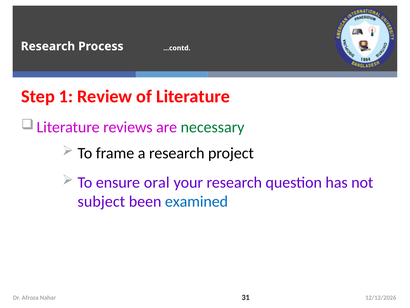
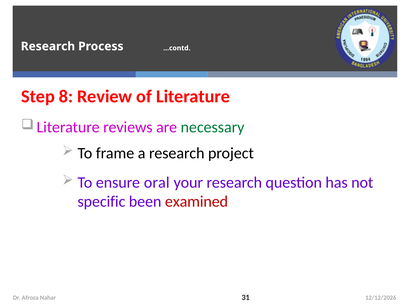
1: 1 -> 8 (66, 96)
subject: subject -> specific (101, 201)
examined colour: blue -> red (196, 201)
